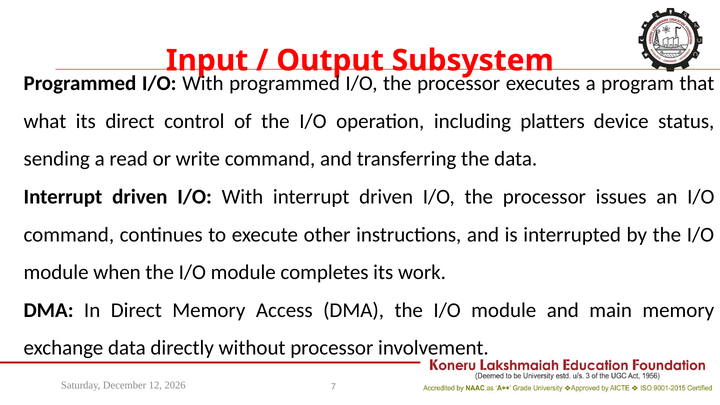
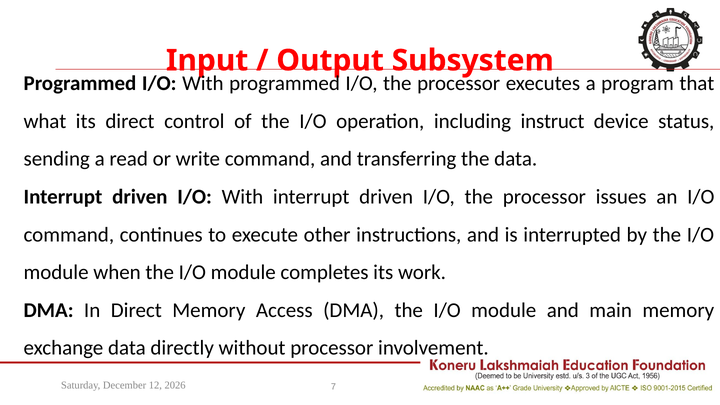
platters: platters -> instruct (553, 121)
